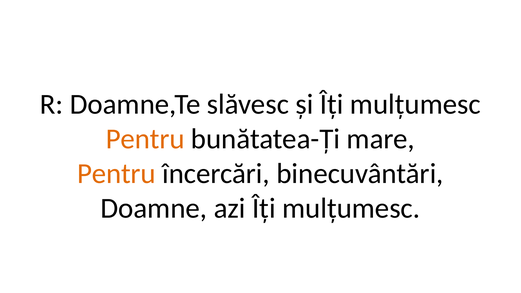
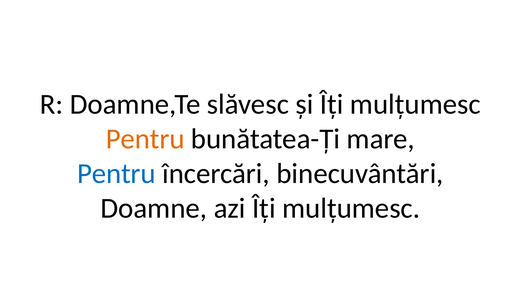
Pentru colour: orange -> blue (116, 174)
